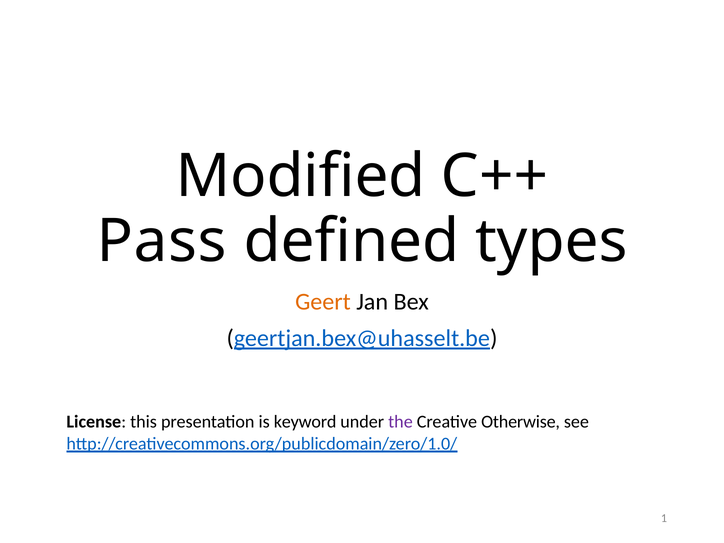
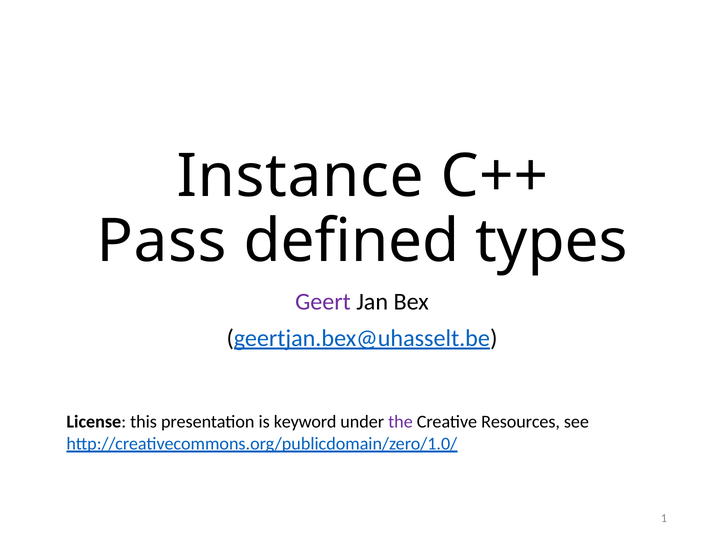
Modified: Modified -> Instance (300, 176)
Geert colour: orange -> purple (323, 302)
Otherwise: Otherwise -> Resources (521, 422)
